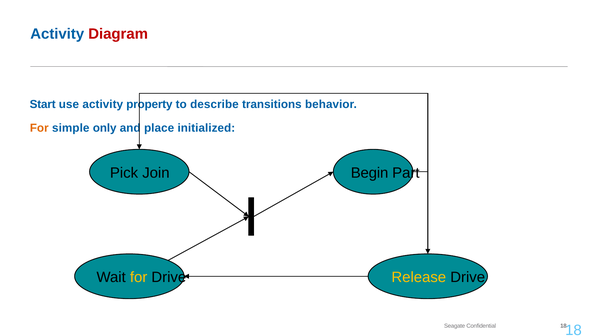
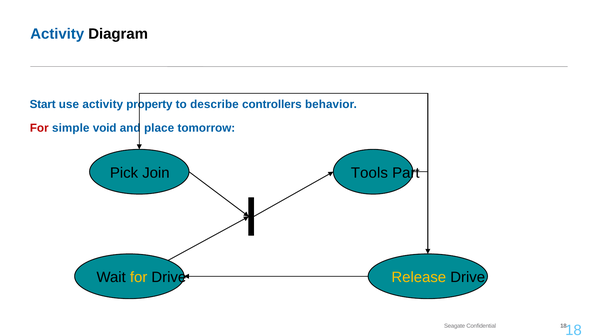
Diagram colour: red -> black (118, 34)
transitions: transitions -> controllers (272, 104)
For colour: orange -> red (39, 128)
only: only -> void (105, 128)
initialized: initialized -> tomorrow (206, 128)
Begin: Begin -> Tools (369, 173)
